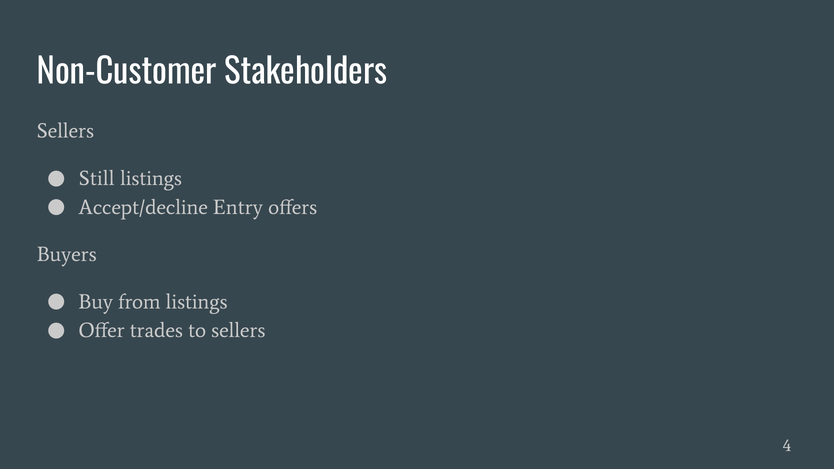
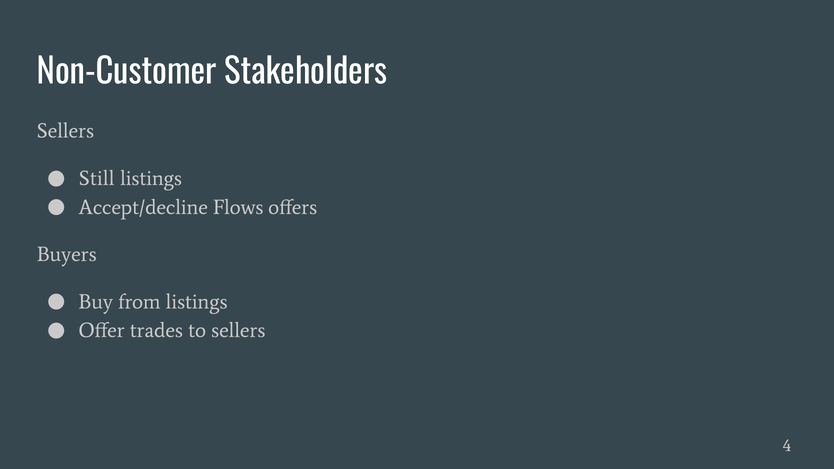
Entry: Entry -> Flows (238, 207)
